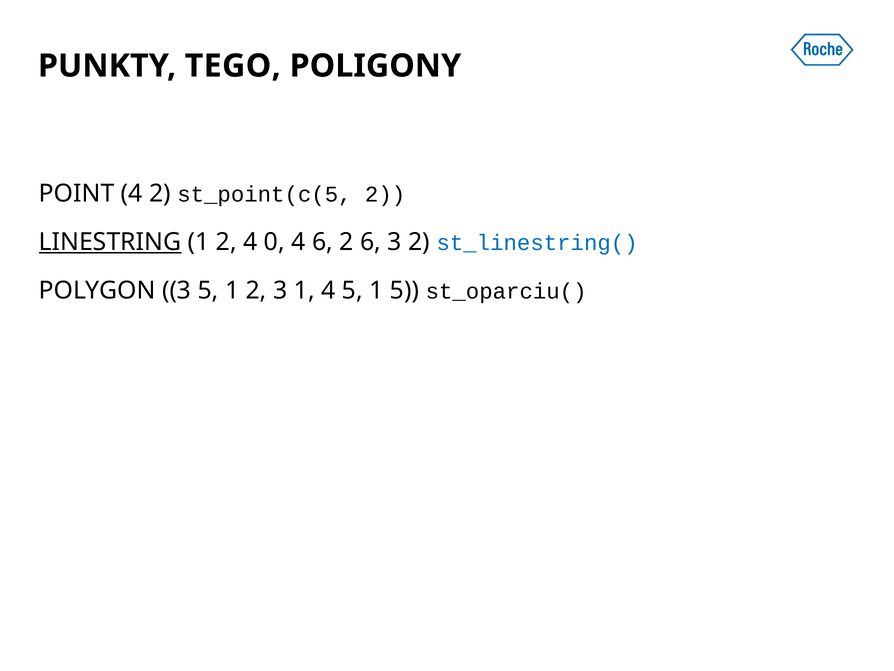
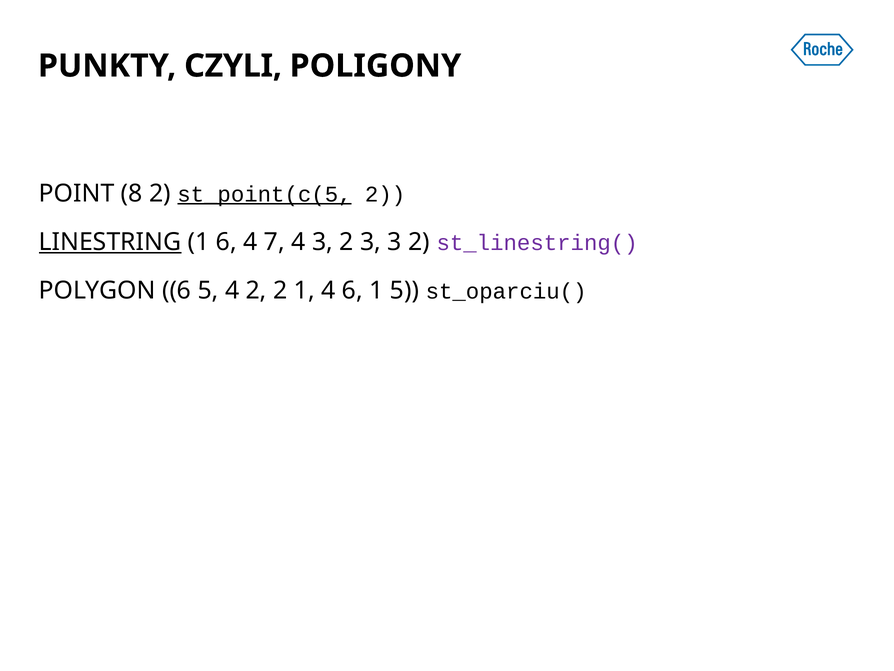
TEGO: TEGO -> CZYLI (233, 66)
POINT 4: 4 -> 8 (132, 193)
st_point(c(5 underline: none -> present (264, 194)
2: 2 -> 6 (226, 242)
0: 0 -> 7 (274, 242)
4 6: 6 -> 3 (322, 242)
2 6: 6 -> 3 (370, 242)
st_linestring( colour: blue -> purple (537, 243)
POLYGON 3: 3 -> 6 (177, 290)
1: 1 -> 4 (232, 290)
2 3: 3 -> 2 (280, 290)
4 5: 5 -> 6 (352, 290)
